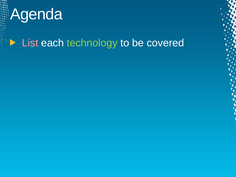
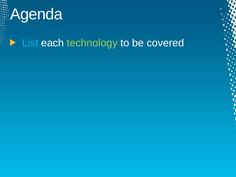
List colour: pink -> light blue (30, 43)
